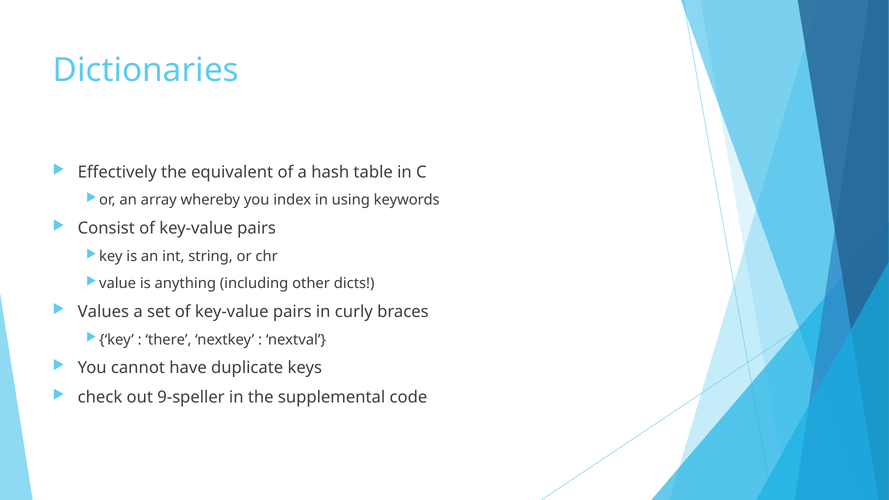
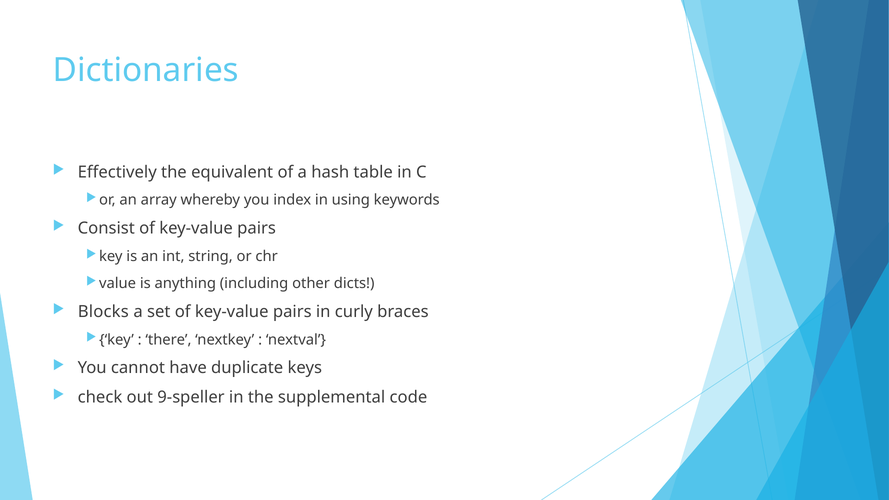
Values: Values -> Blocks (103, 312)
